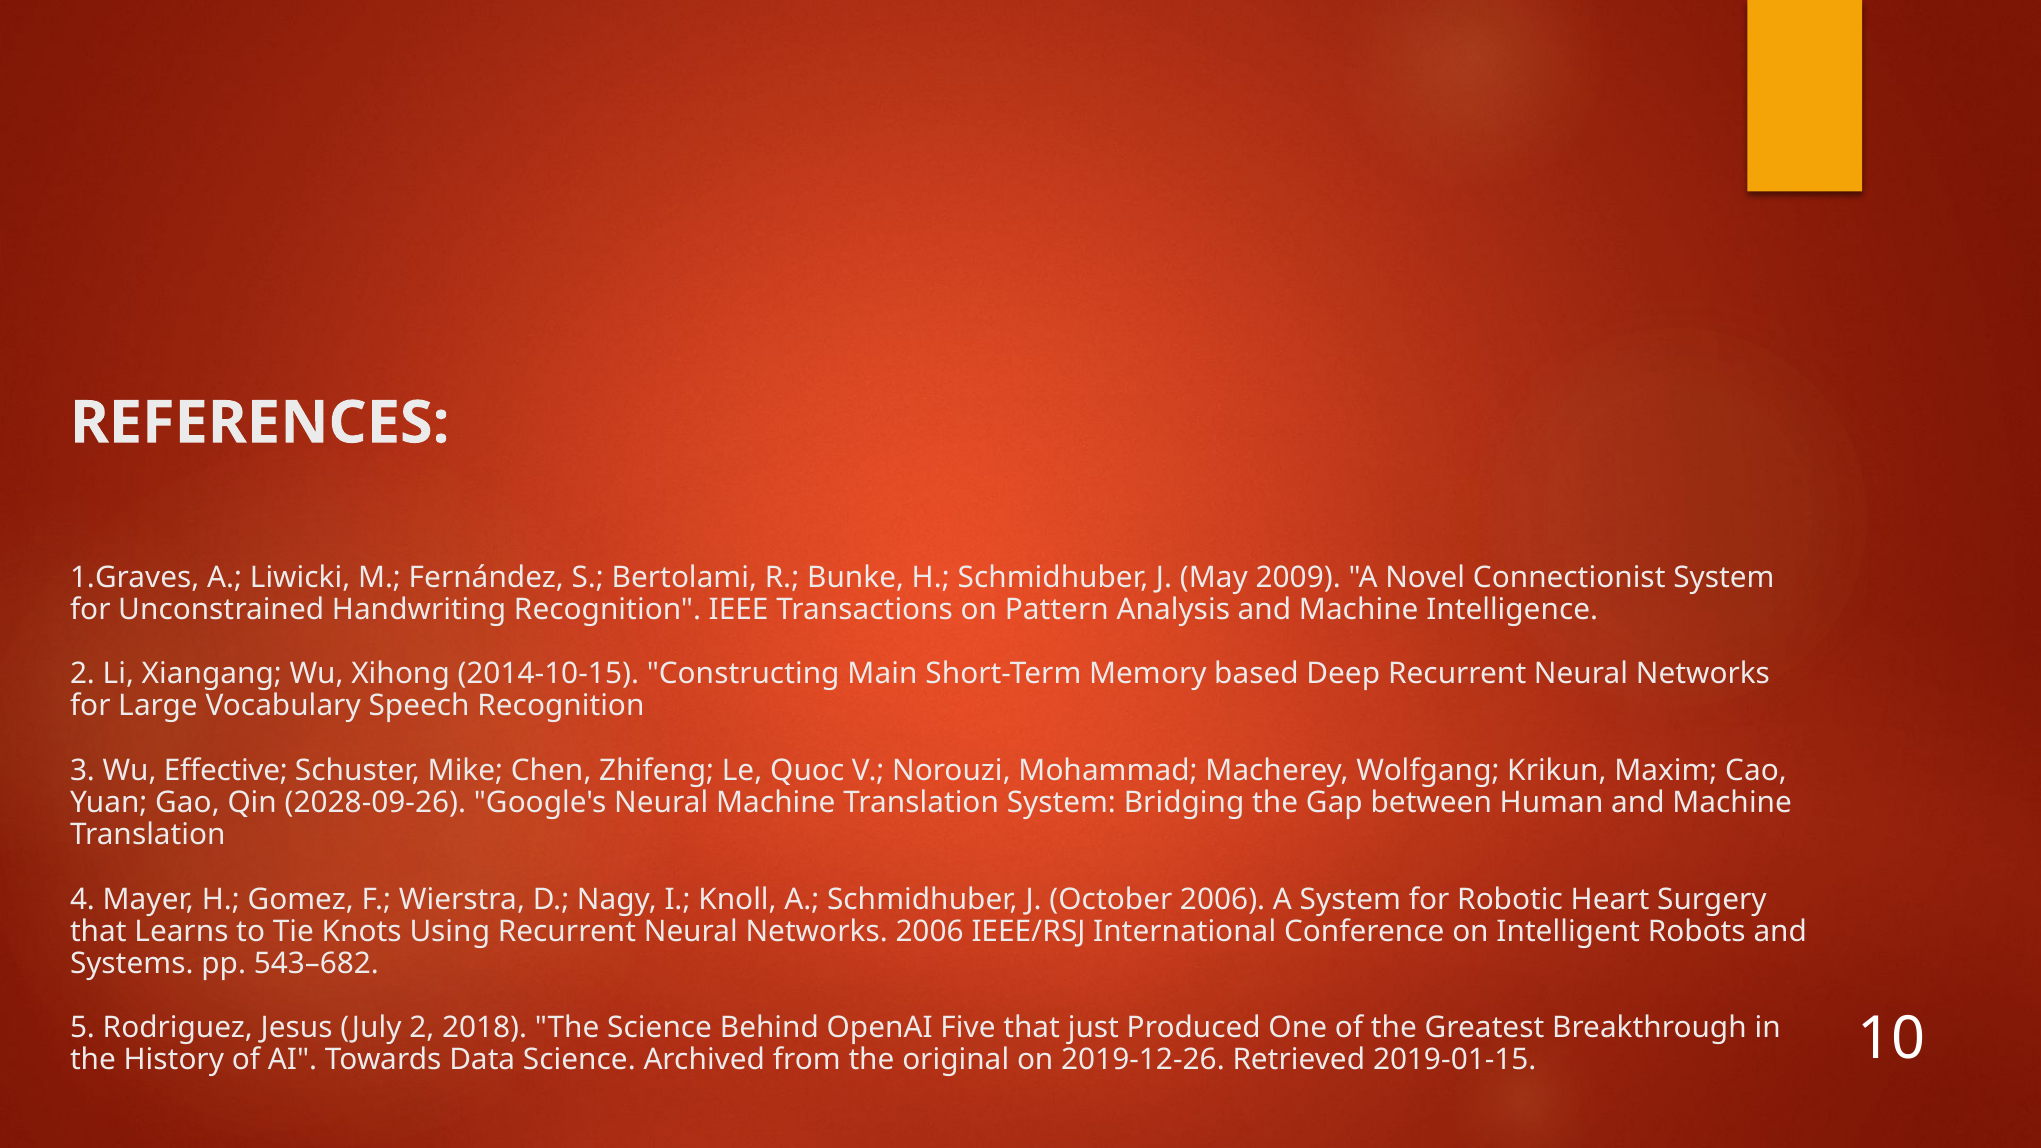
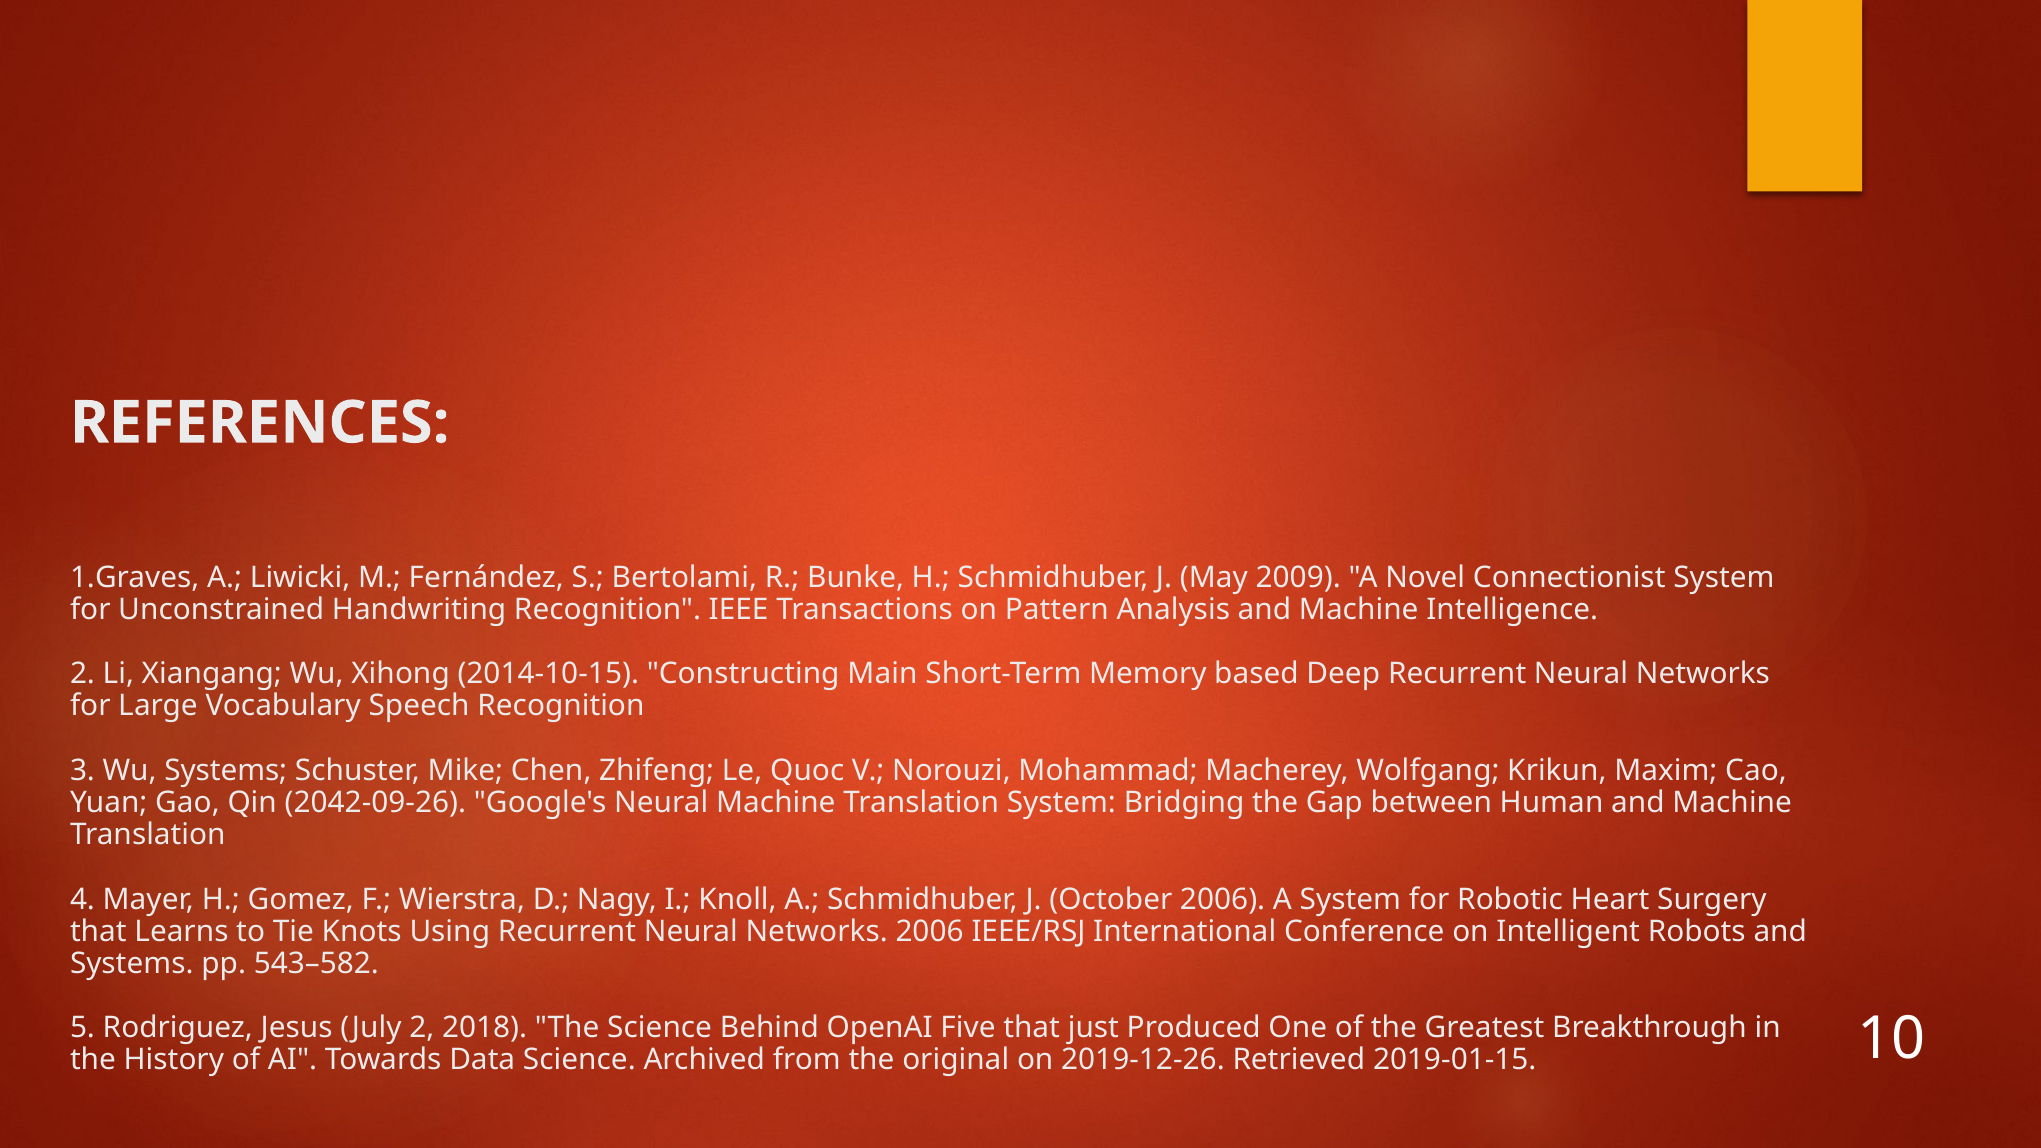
Wu Effective: Effective -> Systems (226, 771)
2028-09-26: 2028-09-26 -> 2042-09-26 (375, 803)
543–682: 543–682 -> 543–582 (316, 964)
